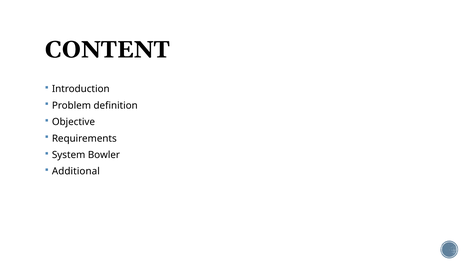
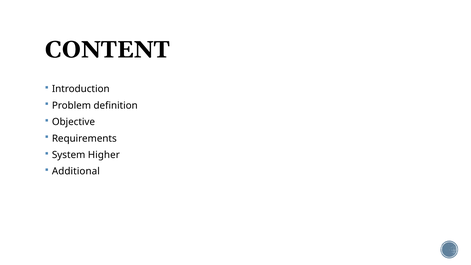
Bowler: Bowler -> Higher (104, 155)
